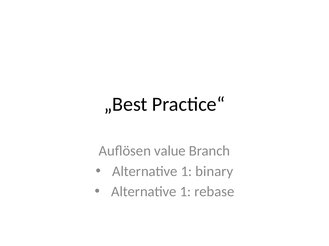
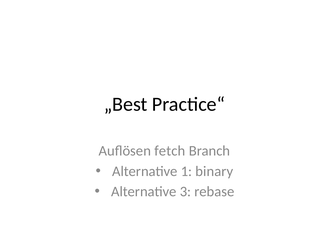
value: value -> fetch (170, 151)
1: 1 -> 3 (185, 192)
